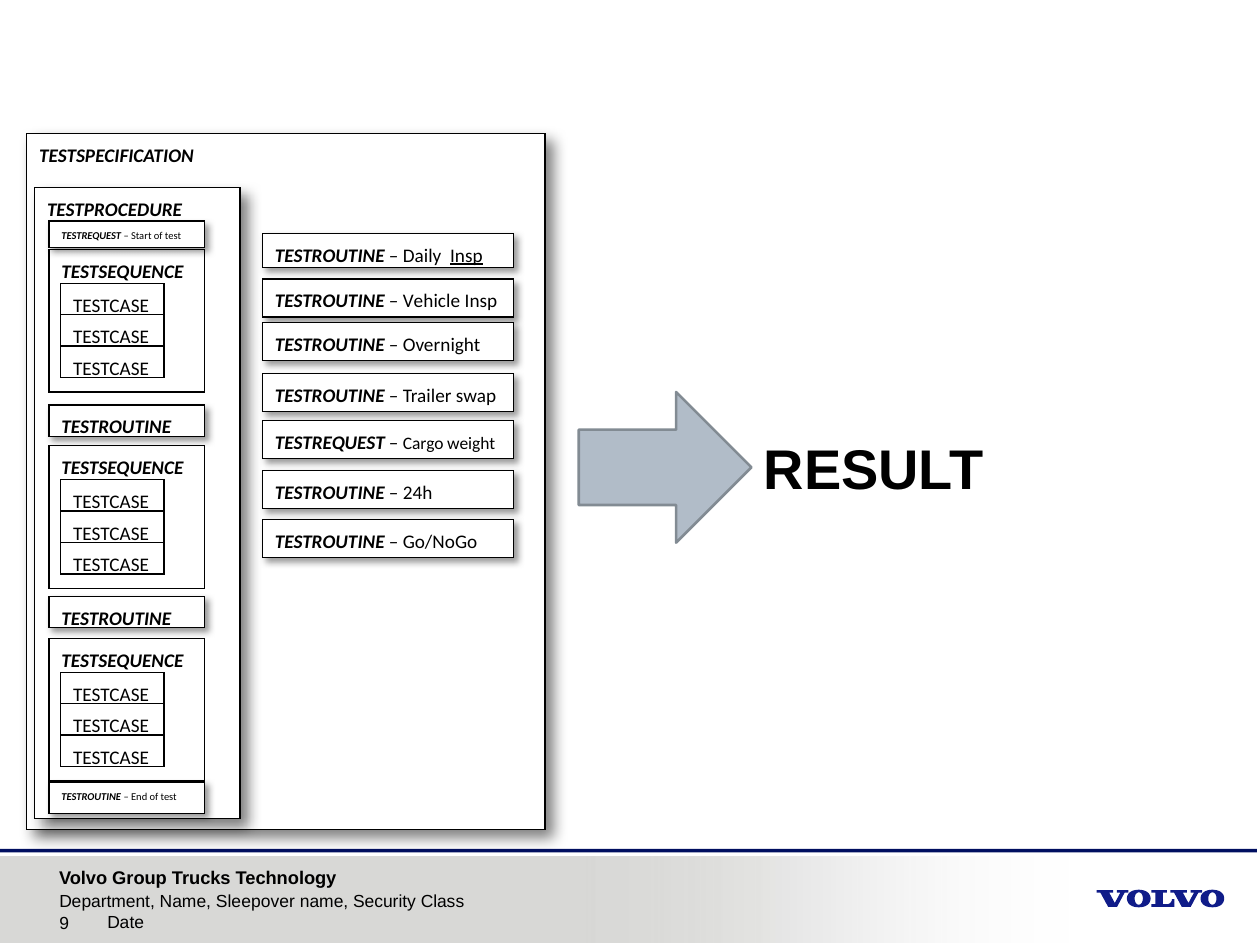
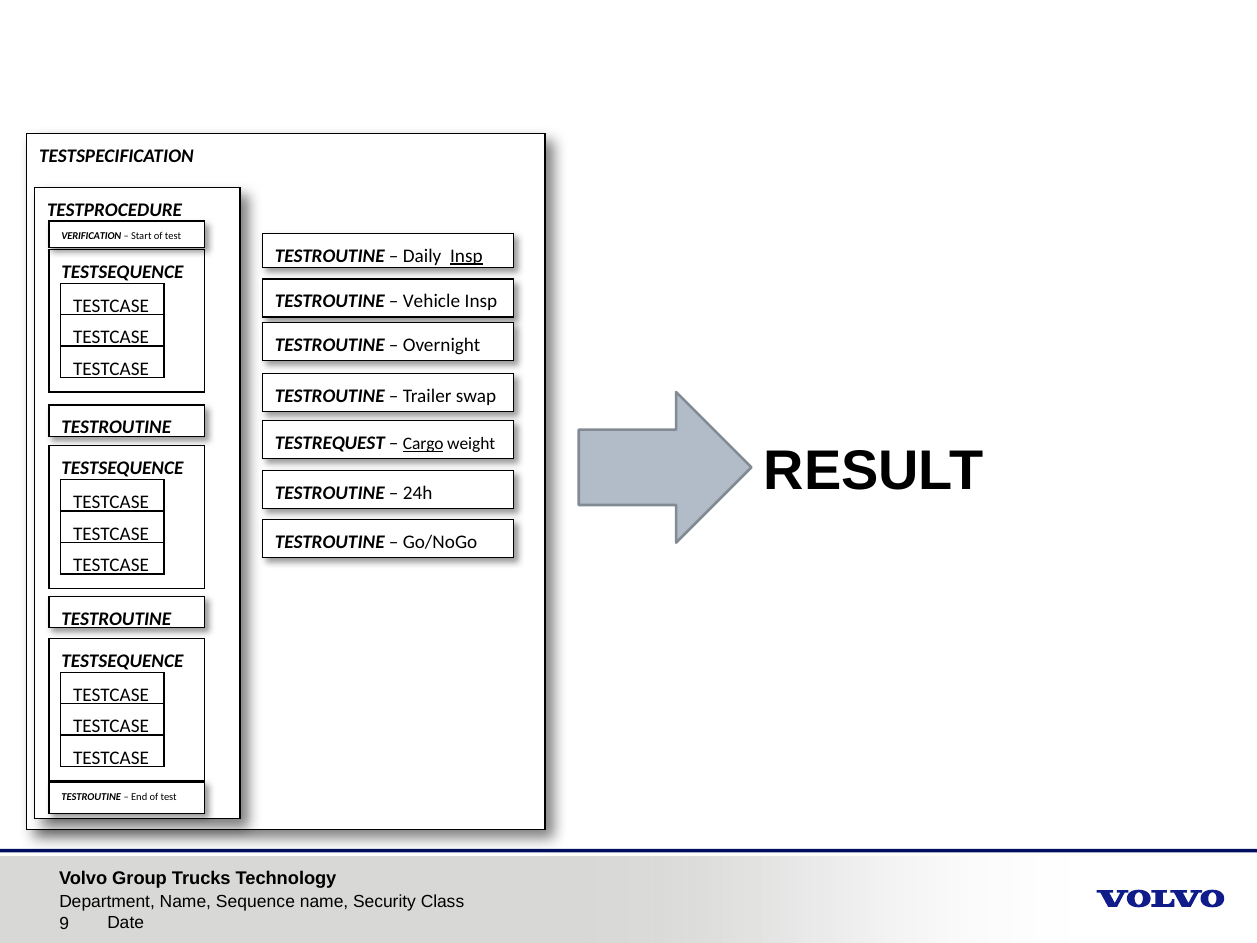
TESTREQUEST: TESTREQUEST -> VERIFICATION (91, 236)
Cargo underline: none -> present (423, 444)
Sleepover: Sleepover -> Sequence (255, 901)
